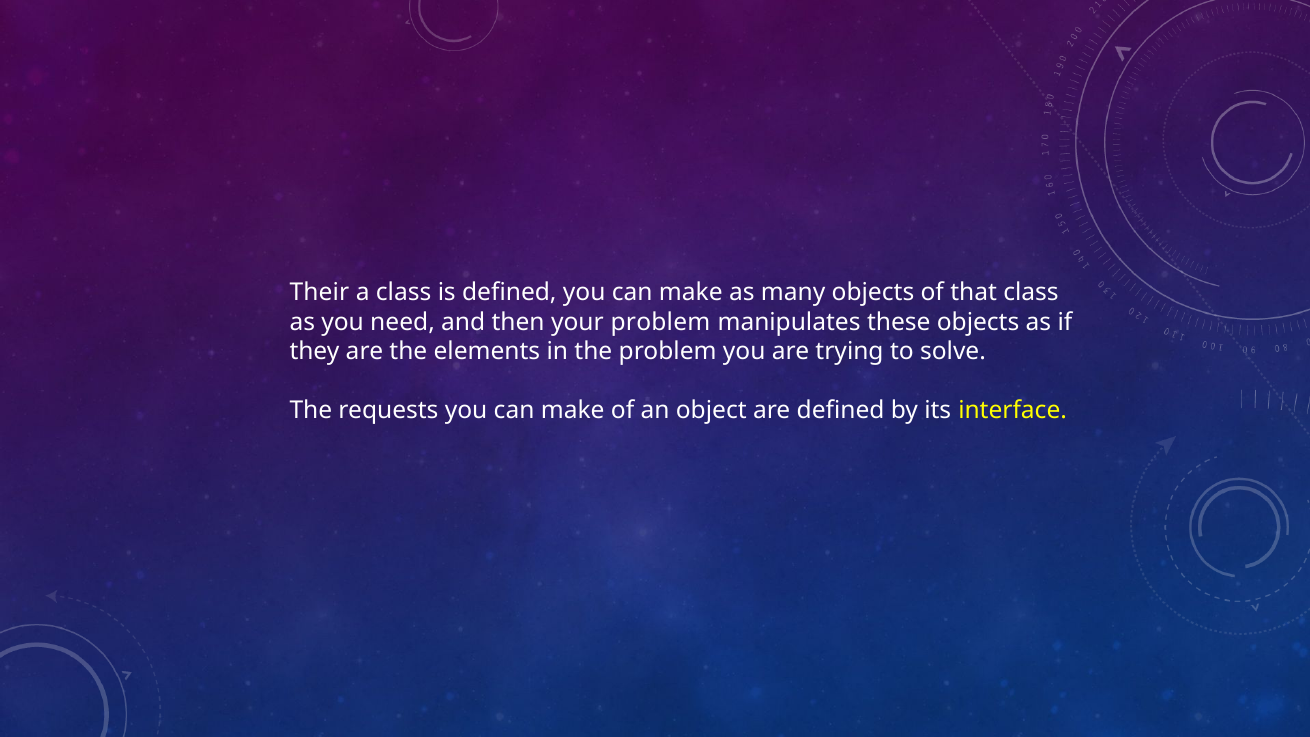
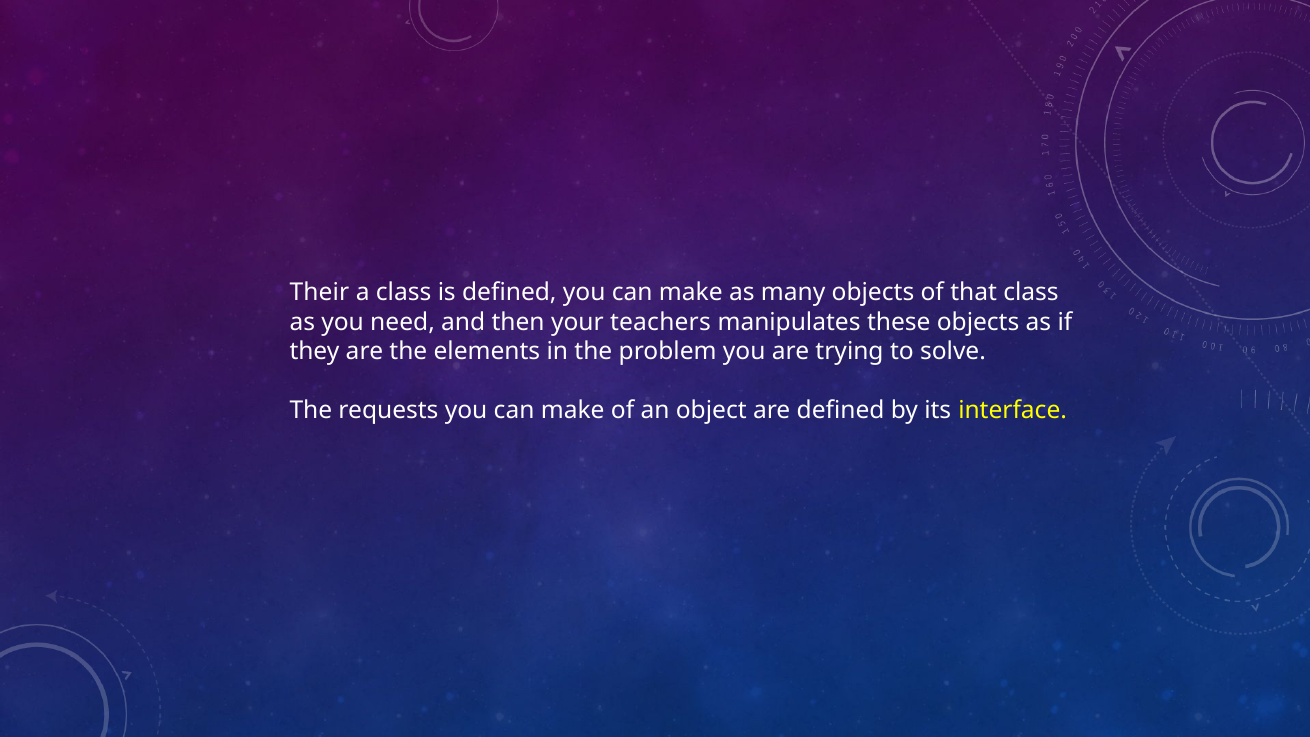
your problem: problem -> teachers (660, 322)
